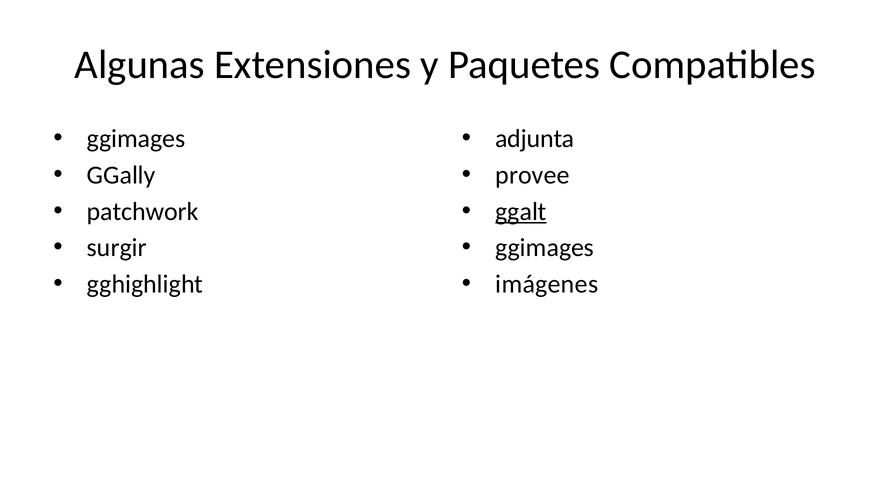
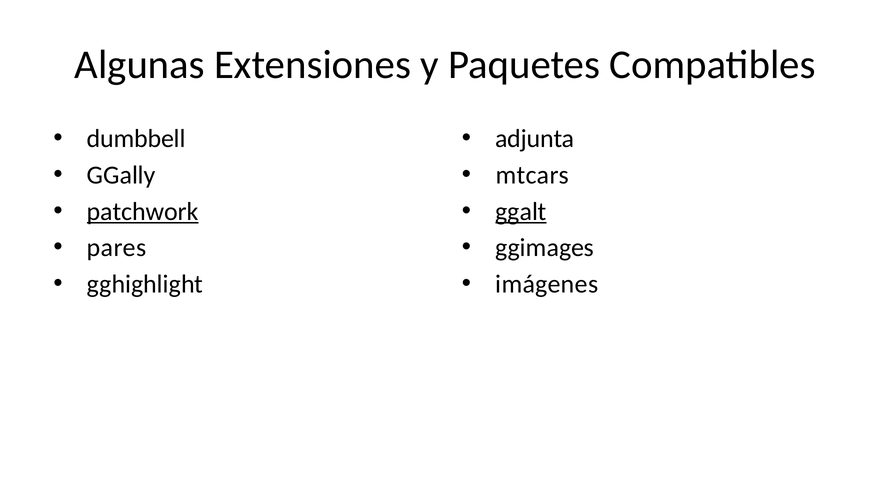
ggimages: ggimages -> dumbbell (136, 139)
provee: provee -> mtcars (532, 175)
patchwork underline: none -> present (143, 212)
surgir: surgir -> pares (117, 248)
